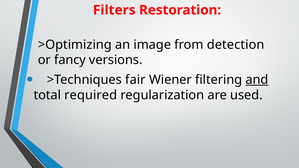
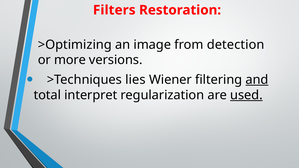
fancy: fancy -> more (70, 60)
fair: fair -> lies (135, 80)
required: required -> interpret (91, 95)
used underline: none -> present (246, 95)
